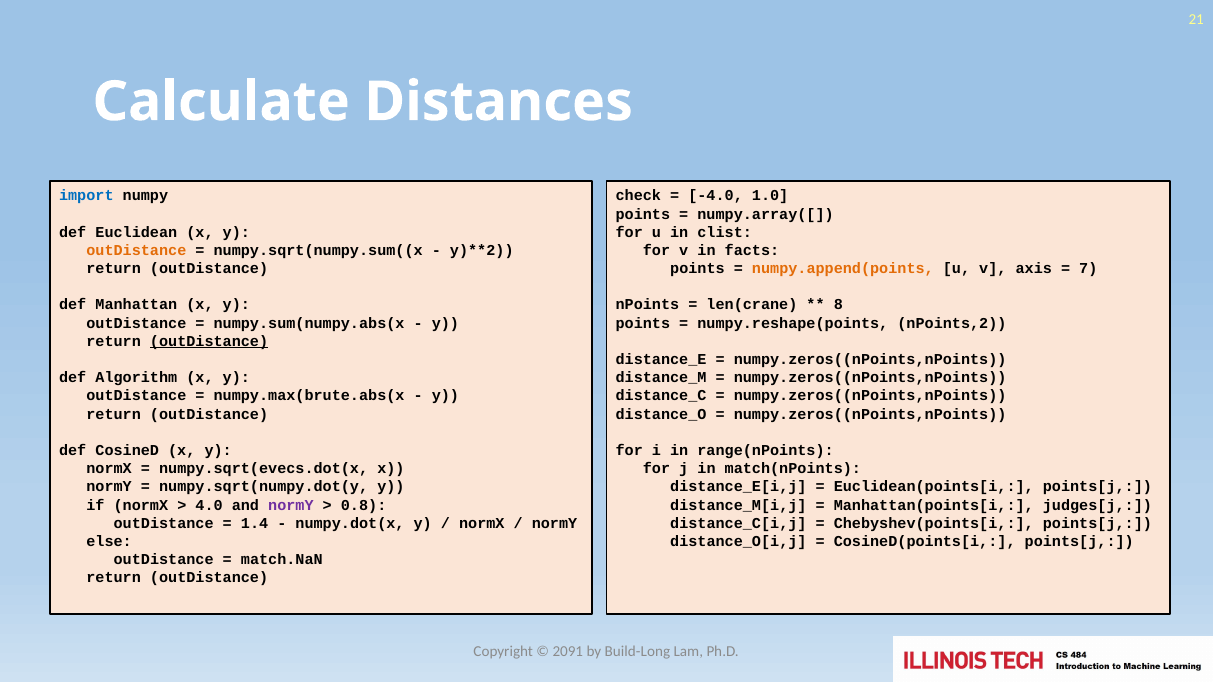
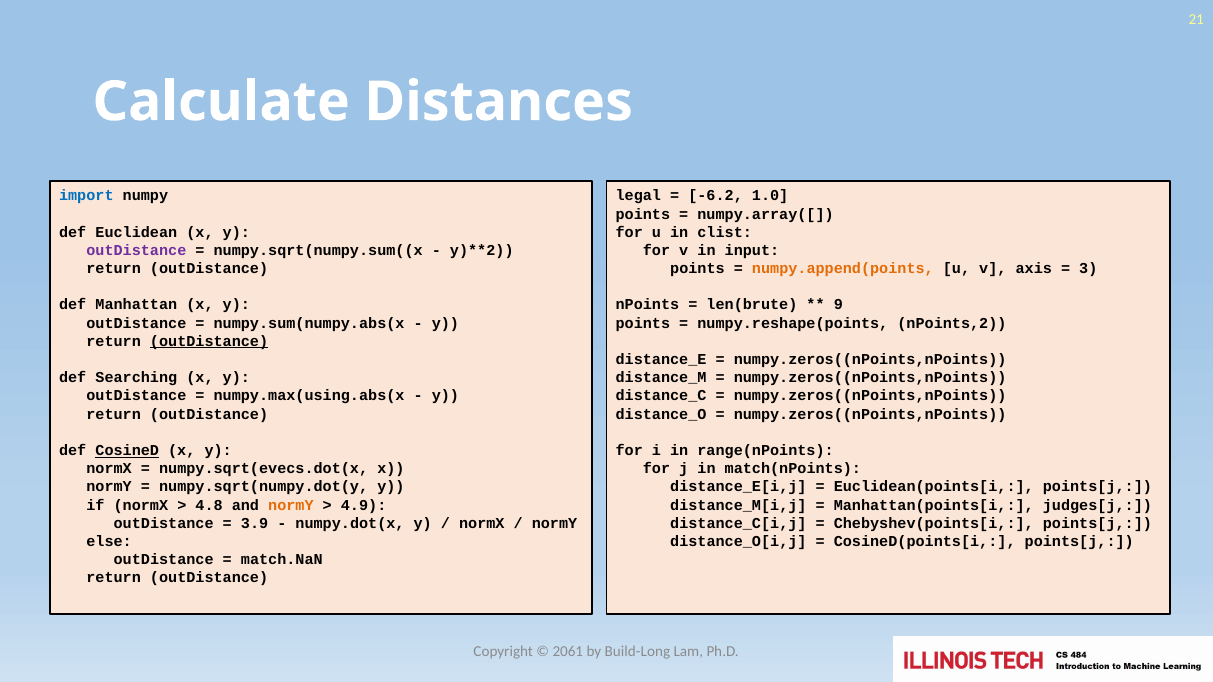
check: check -> legal (638, 196)
-4.0: -4.0 -> -6.2 (716, 196)
outDistance colour: orange -> purple (136, 251)
facts: facts -> input (752, 251)
7: 7 -> 3 (1088, 269)
len(crane: len(crane -> len(brute (752, 305)
8: 8 -> 9 (838, 305)
Algorithm: Algorithm -> Searching (136, 378)
numpy.max(brute.abs(x: numpy.max(brute.abs(x -> numpy.max(using.abs(x (309, 396)
CosineD underline: none -> present (127, 451)
4.0: 4.0 -> 4.8 (209, 505)
normY colour: purple -> orange (291, 505)
0.8: 0.8 -> 4.9 (364, 505)
1.4: 1.4 -> 3.9 (255, 523)
2091: 2091 -> 2061 (568, 651)
